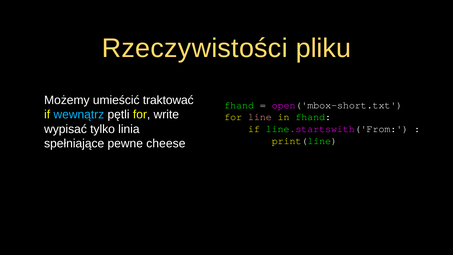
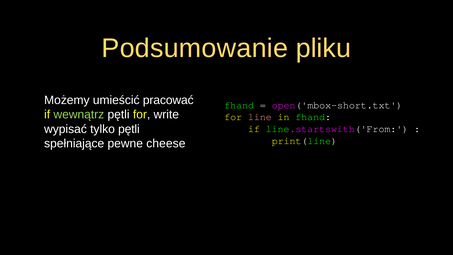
Rzeczywistości: Rzeczywistości -> Podsumowanie (195, 48)
traktować: traktować -> pracować (168, 100)
wewnątrz colour: light blue -> light green (79, 115)
tylko linia: linia -> pętli (129, 129)
